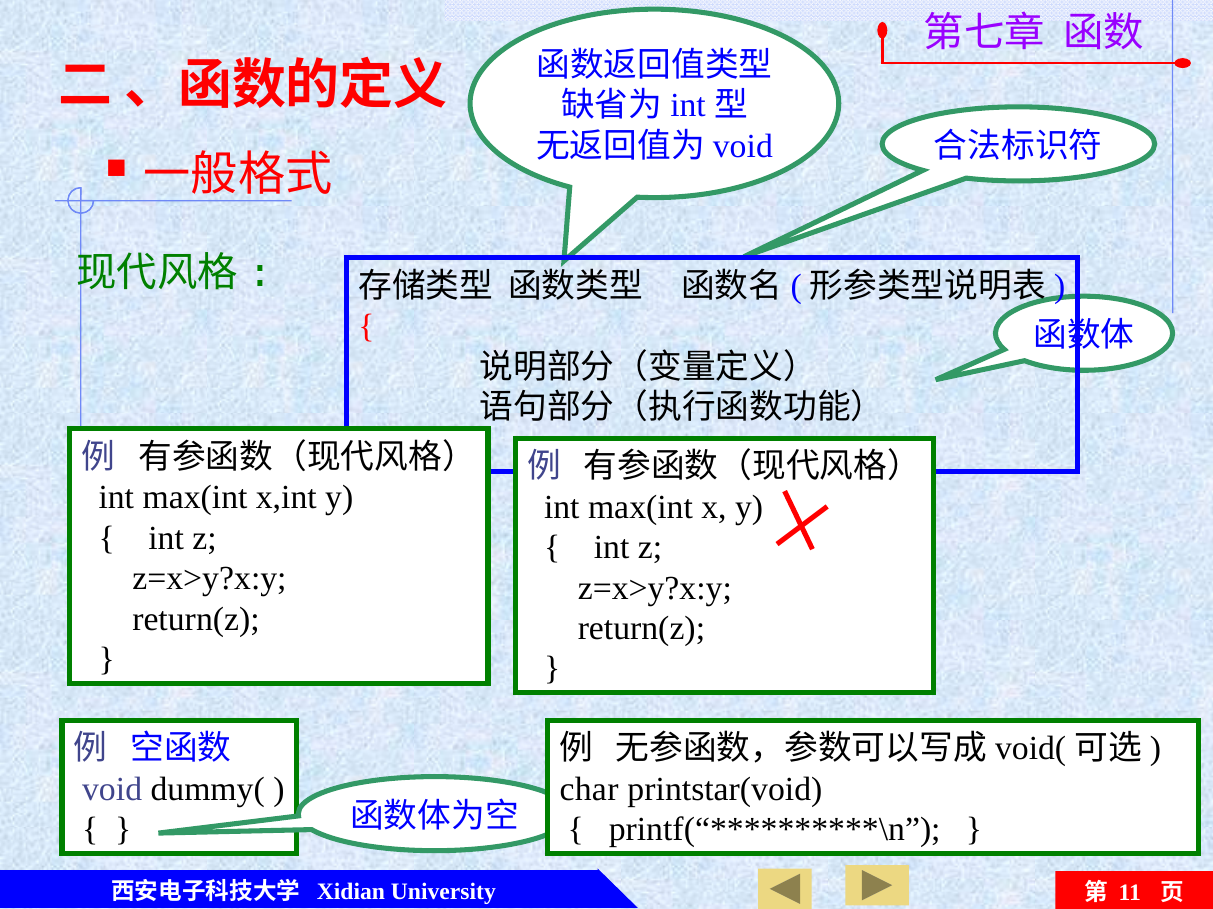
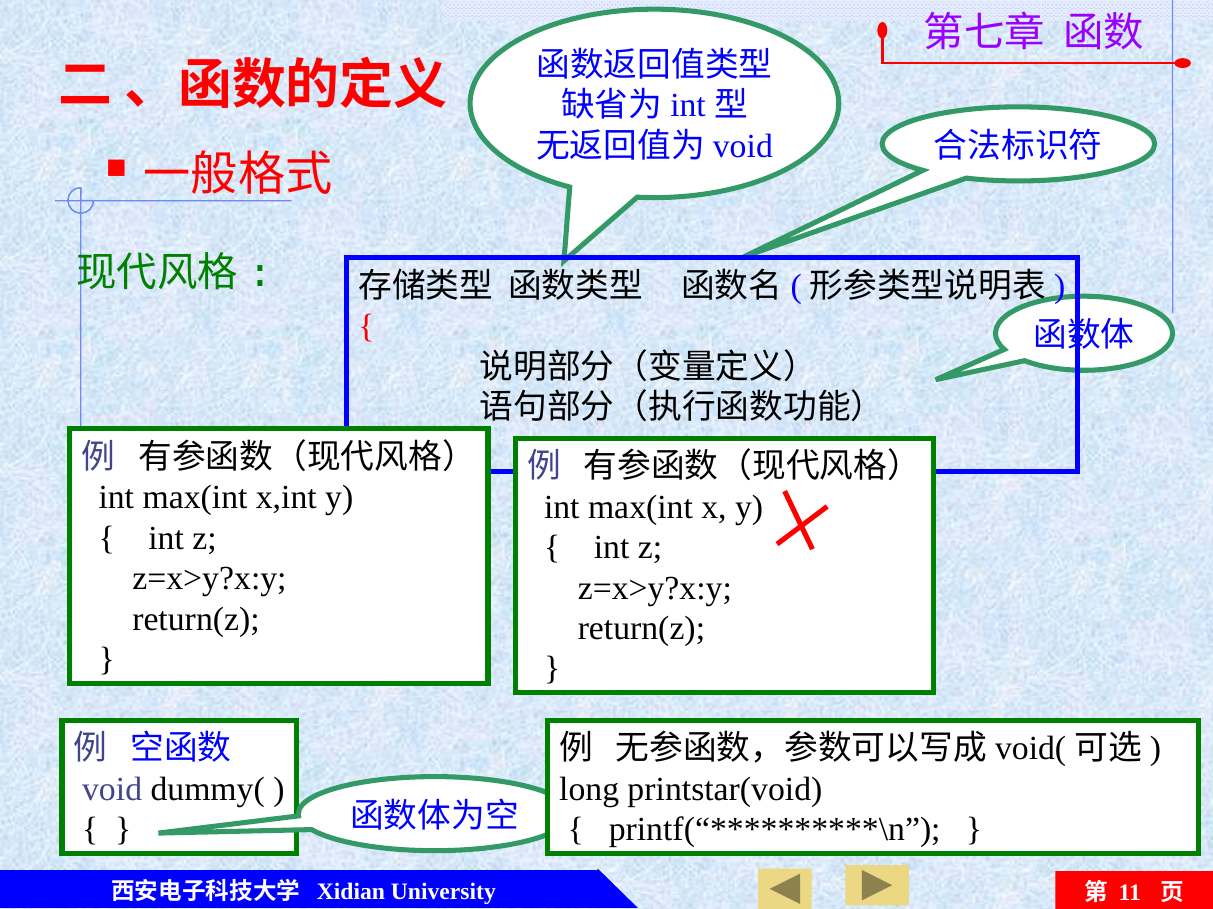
char: char -> long (589, 790)
